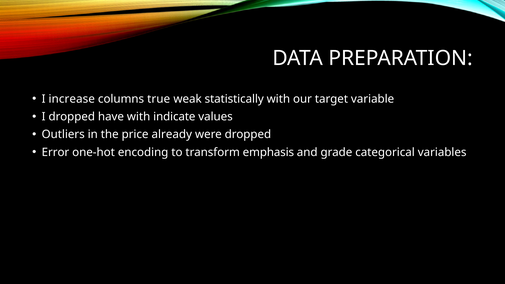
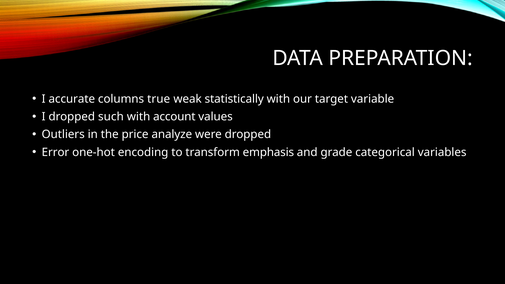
increase: increase -> accurate (72, 99)
have: have -> such (111, 117)
indicate: indicate -> account (174, 117)
already: already -> analyze (172, 134)
